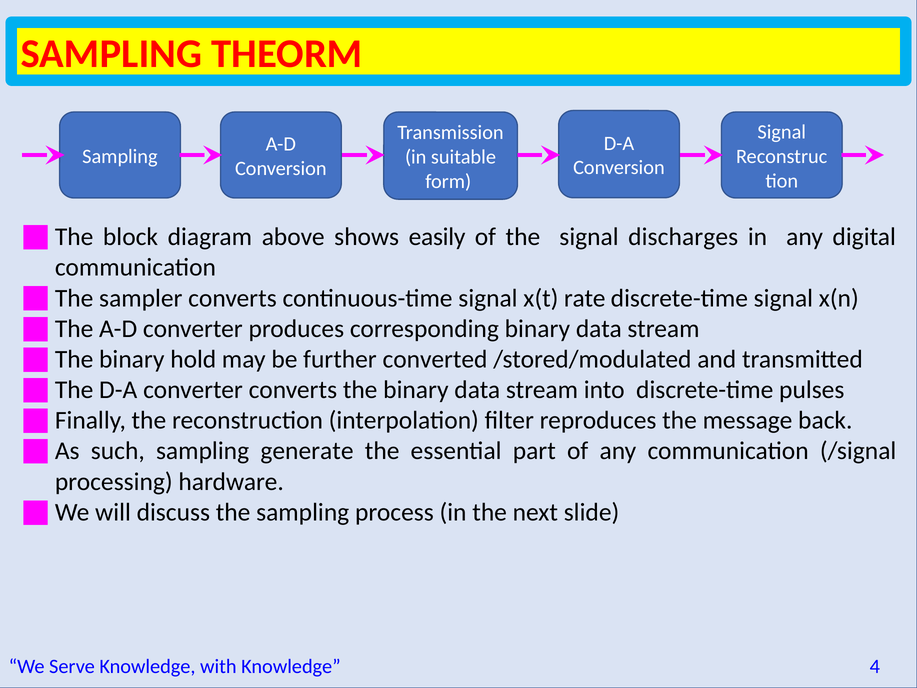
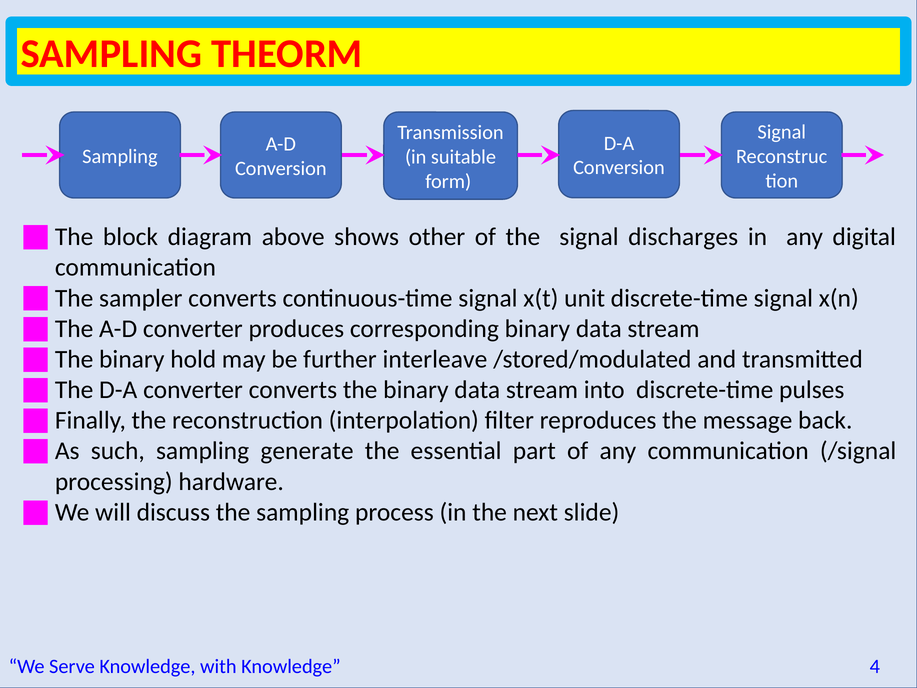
easily: easily -> other (437, 237)
rate: rate -> unit (585, 298)
converted: converted -> interleave (435, 359)
